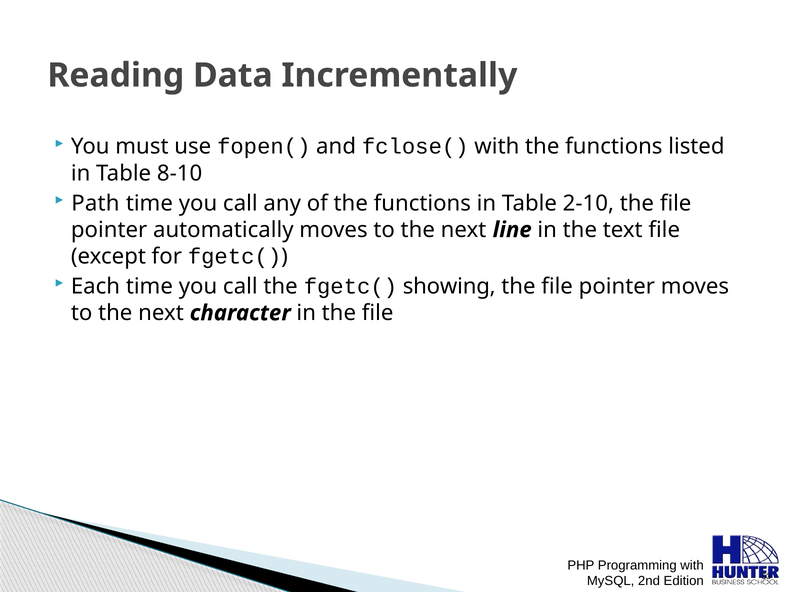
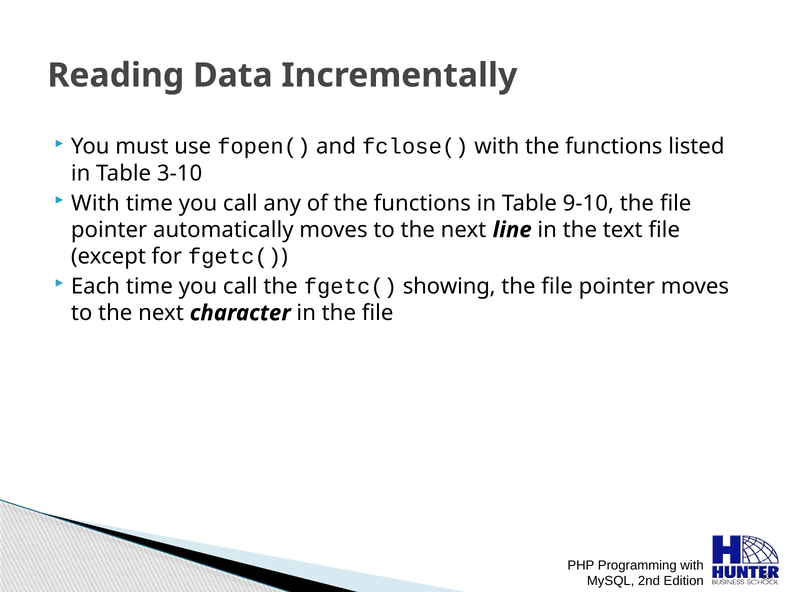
8-10: 8-10 -> 3-10 (180, 173)
Path: Path -> With (95, 203)
2-10: 2-10 -> 9-10 (588, 203)
